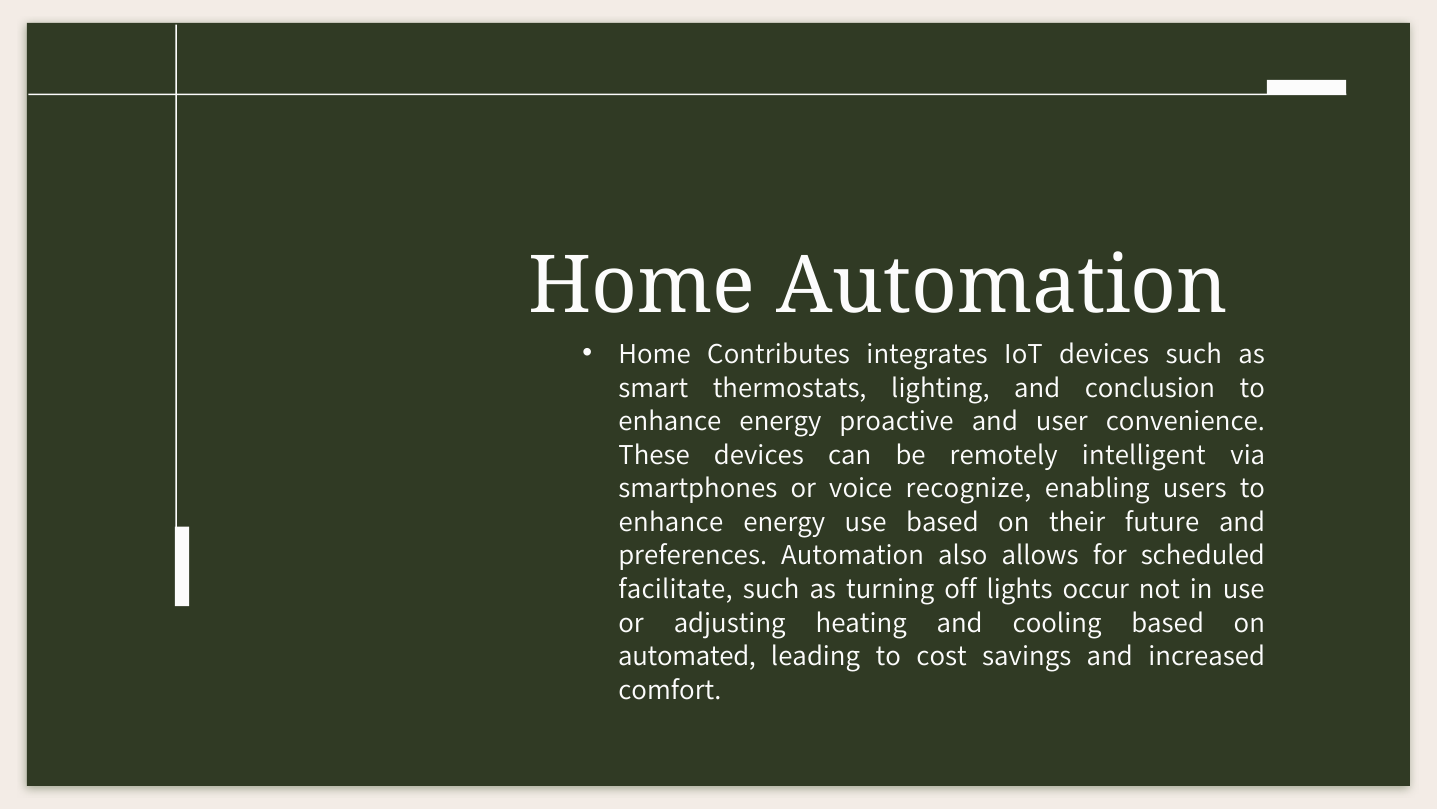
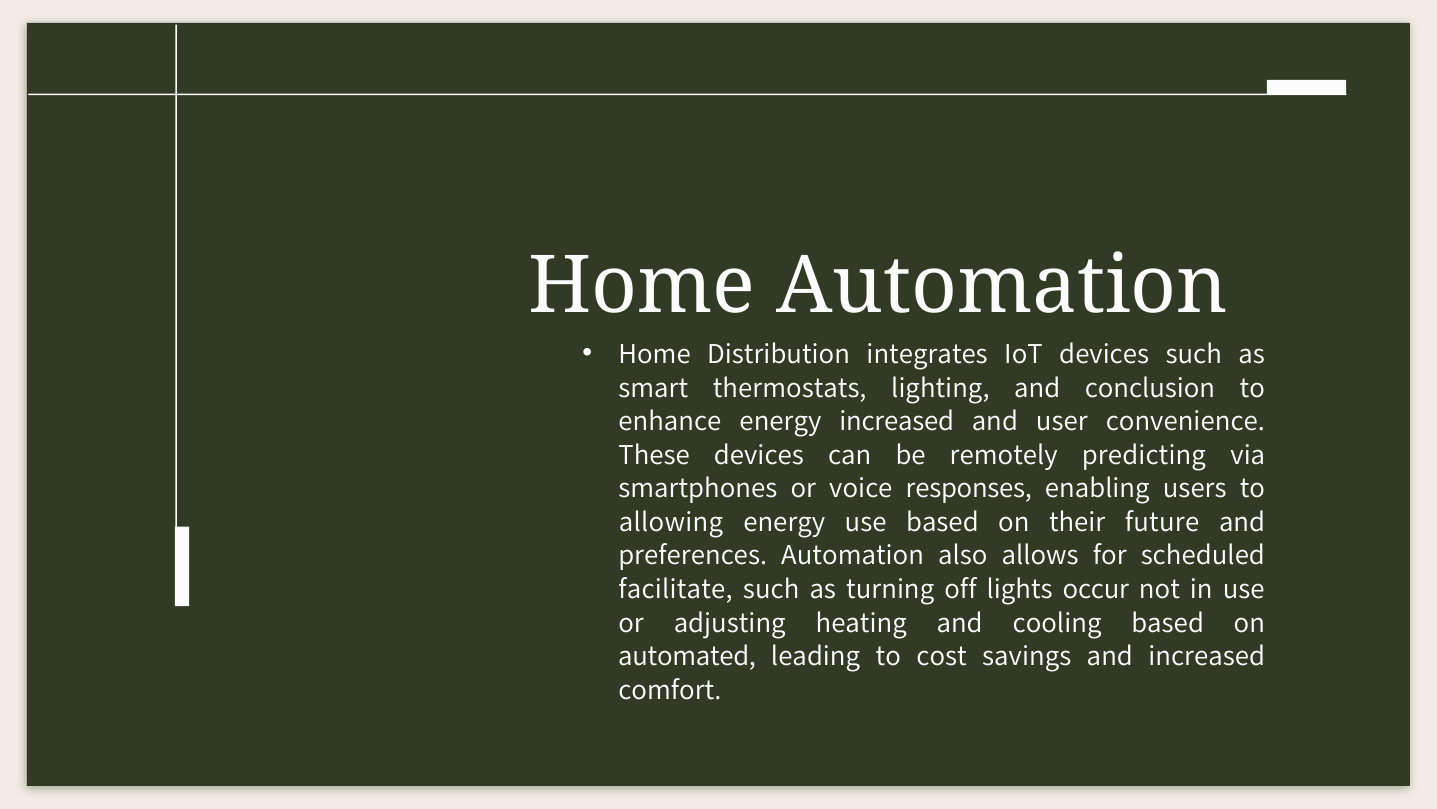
Contributes: Contributes -> Distribution (779, 354)
energy proactive: proactive -> increased (897, 421)
intelligent: intelligent -> predicting (1144, 455)
recognize: recognize -> responses (969, 488)
enhance: enhance -> allowing (671, 522)
